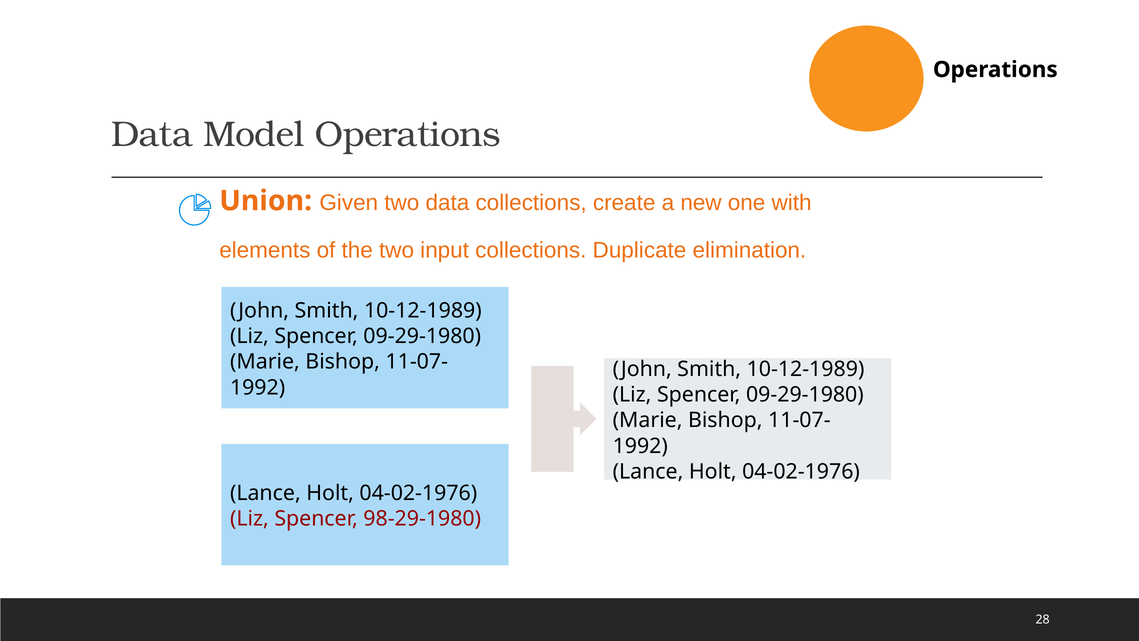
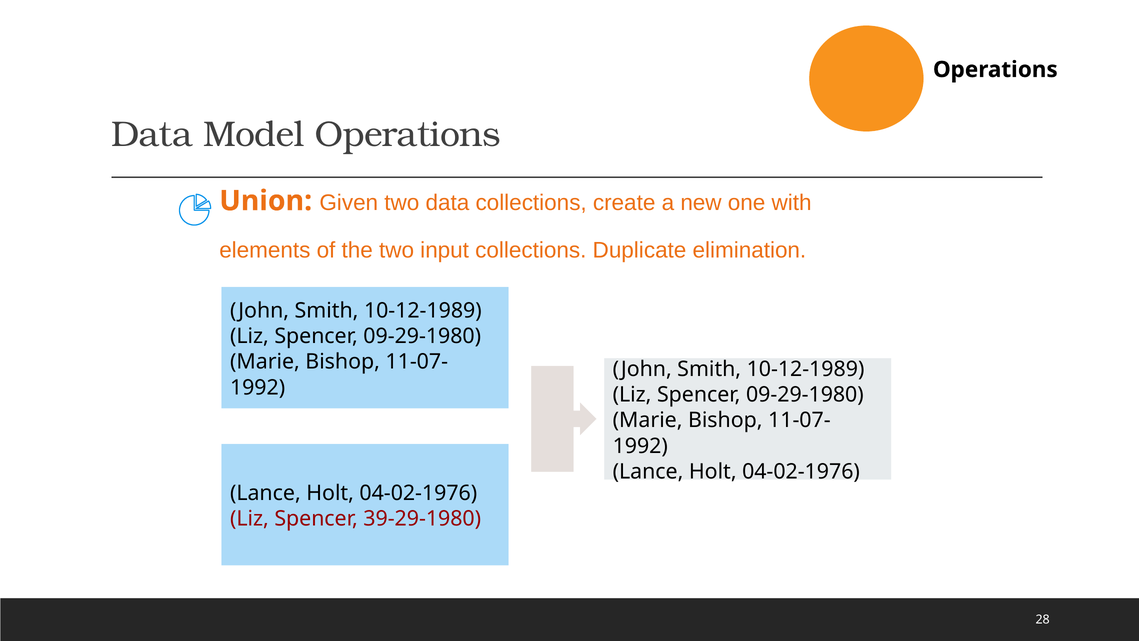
98-29-1980: 98-29-1980 -> 39-29-1980 (422, 519)
